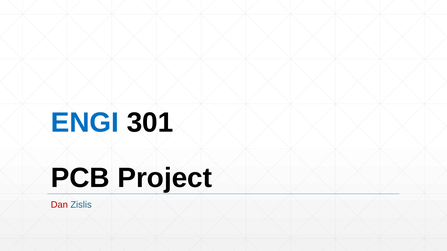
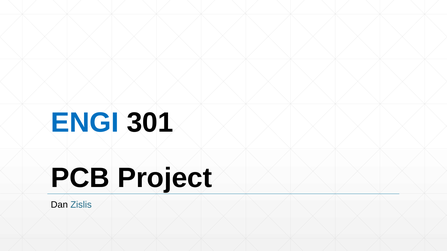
Dan colour: red -> black (59, 205)
